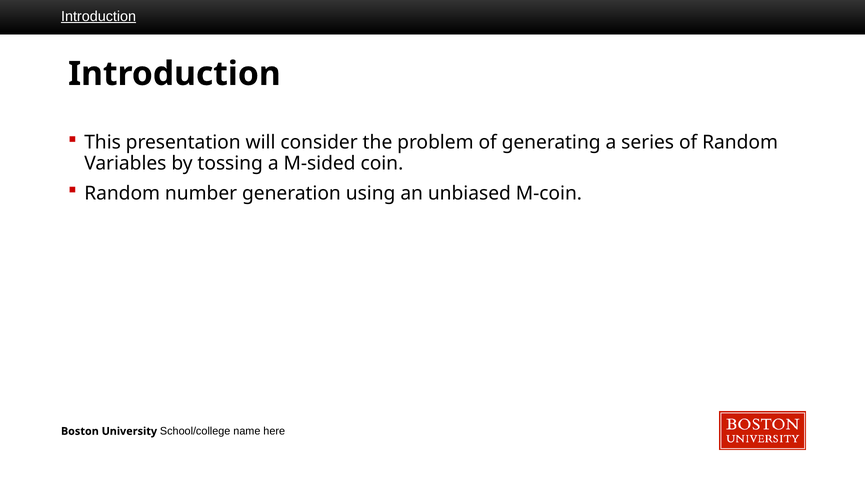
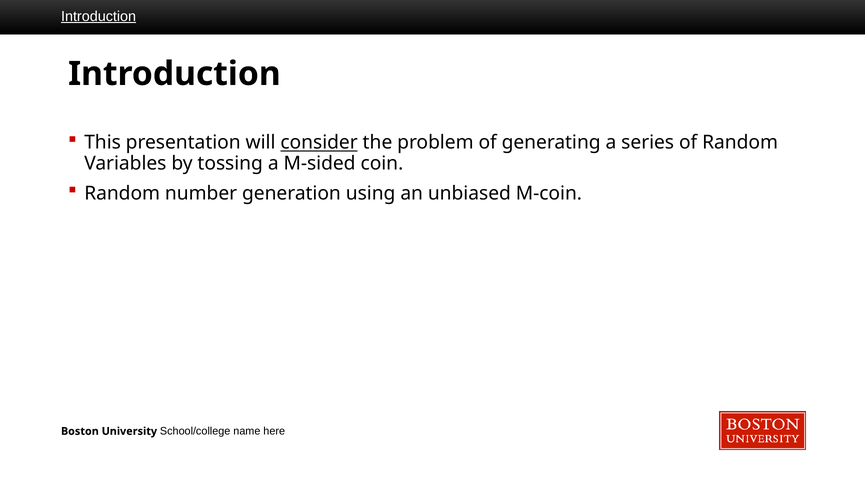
consider underline: none -> present (319, 143)
